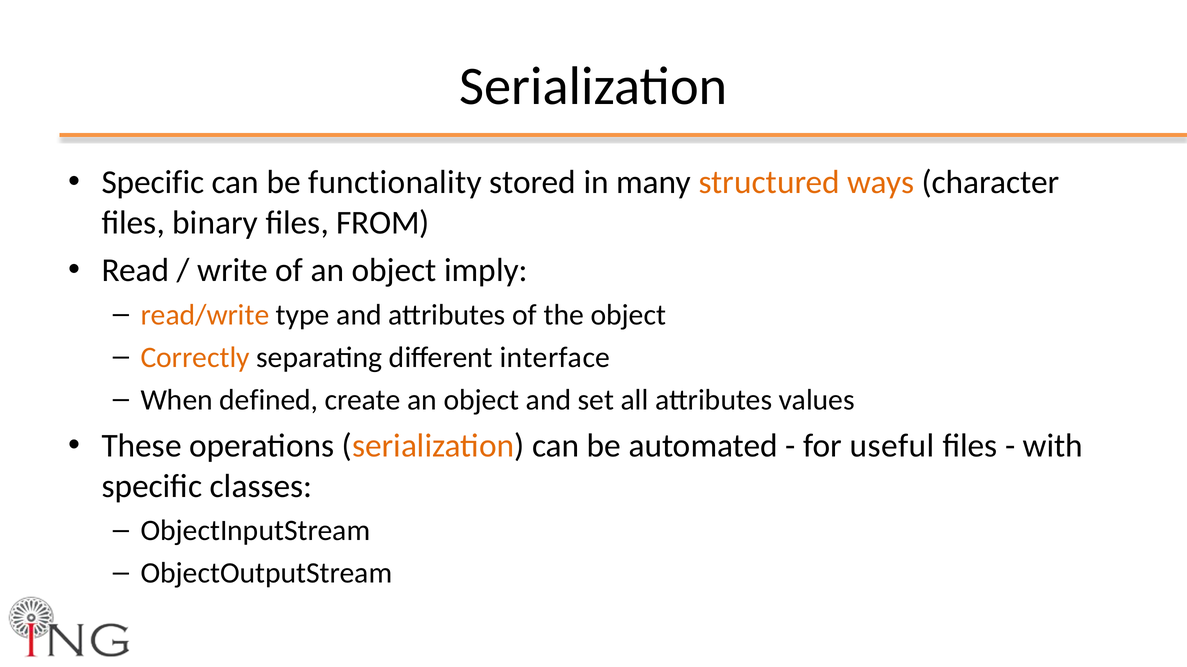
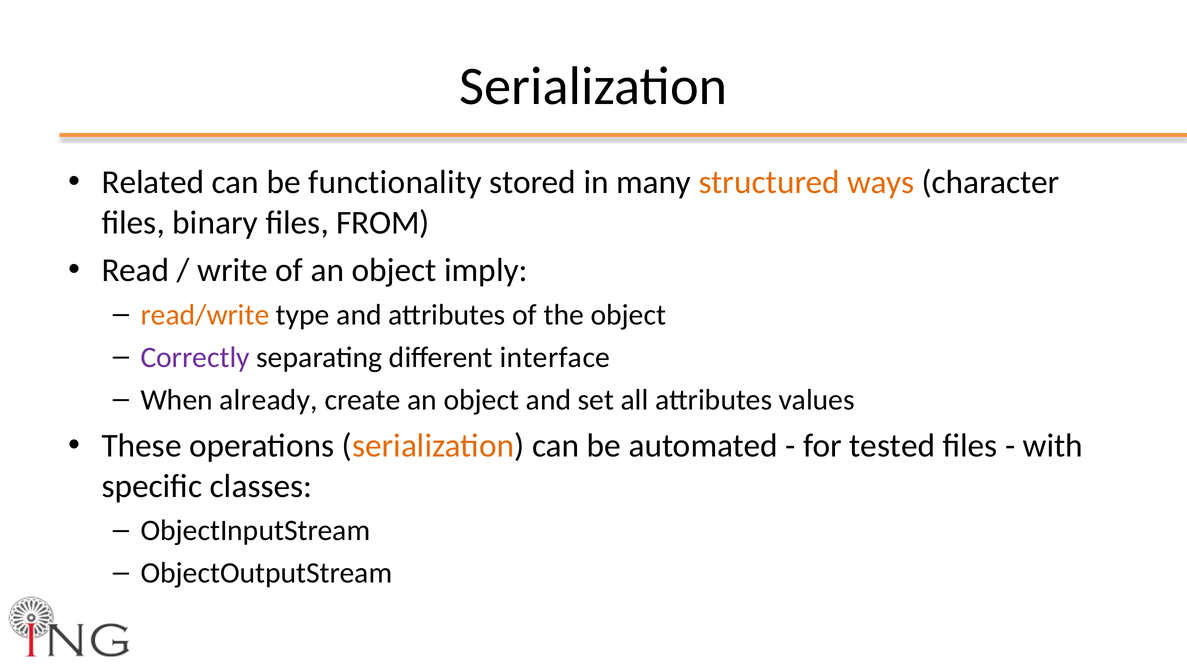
Specific: Specific -> Related (153, 183)
Correctly colour: orange -> purple (195, 358)
defined: defined -> already (269, 400)
useful: useful -> tested (892, 446)
